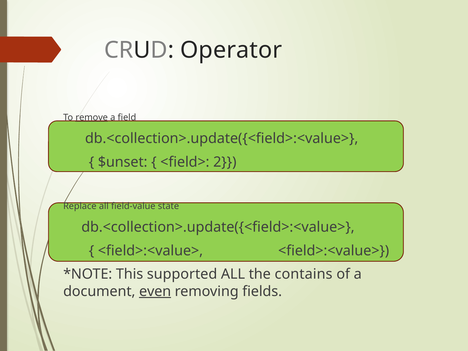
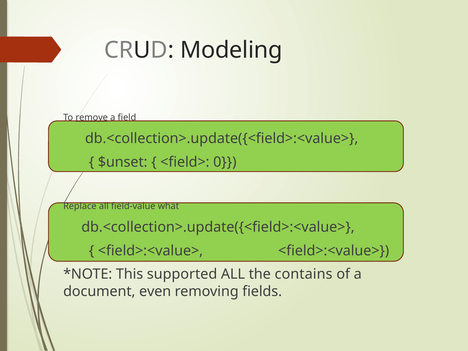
Operator: Operator -> Modeling (231, 50)
2: 2 -> 0 (225, 162)
state: state -> what (168, 206)
even underline: present -> none (155, 291)
